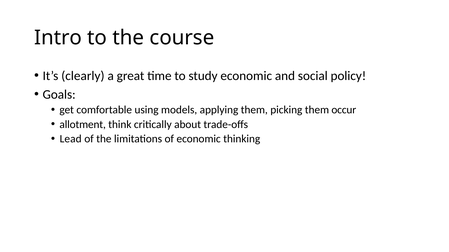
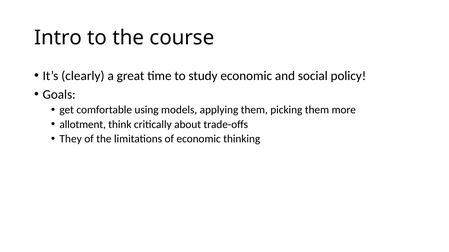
occur: occur -> more (344, 110)
Lead: Lead -> They (71, 139)
